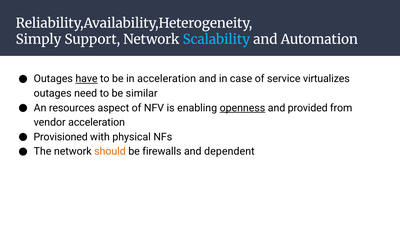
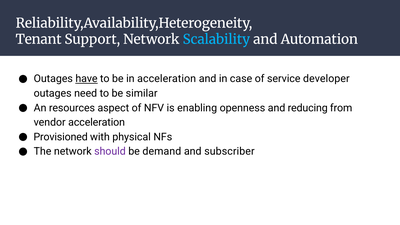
Simply: Simply -> Tenant (39, 39)
virtualizes: virtualizes -> developer (326, 79)
openness underline: present -> none (242, 108)
provided: provided -> reducing (308, 108)
should colour: orange -> purple (110, 151)
firewalls: firewalls -> demand (162, 151)
dependent: dependent -> subscriber (229, 151)
